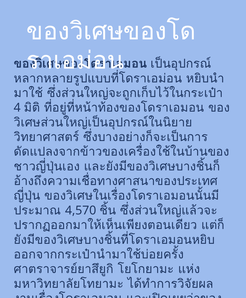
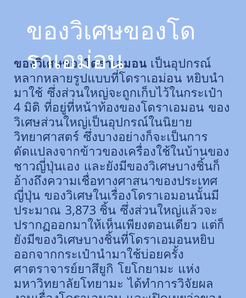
4,570: 4,570 -> 3,873 (81, 210)
